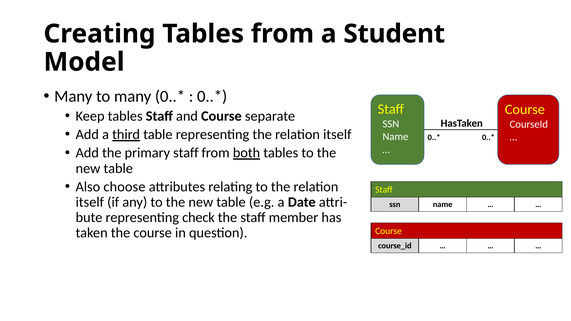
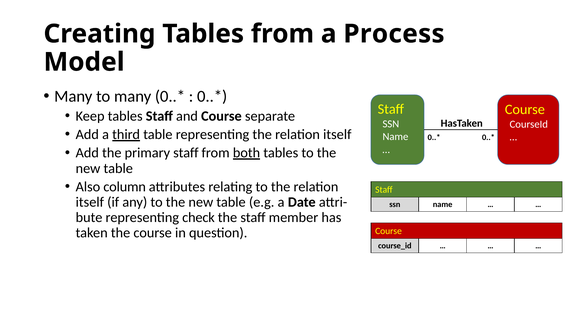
Student: Student -> Process (394, 34)
choose: choose -> column (125, 187)
